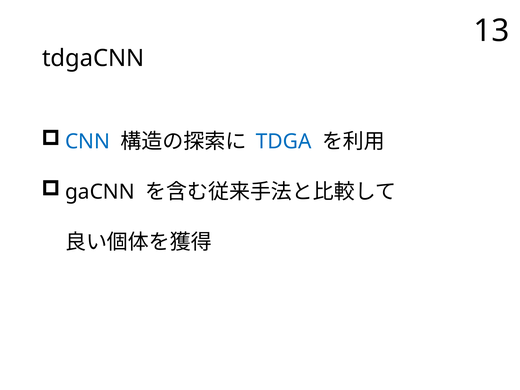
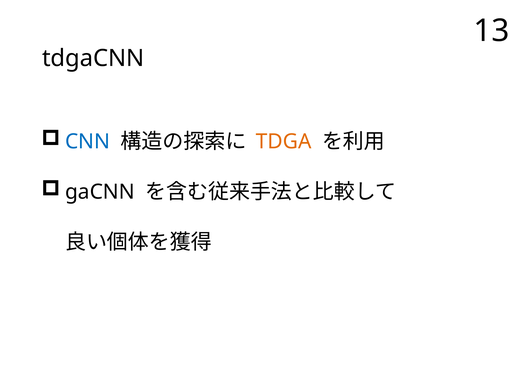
TDGA colour: blue -> orange (284, 142)
